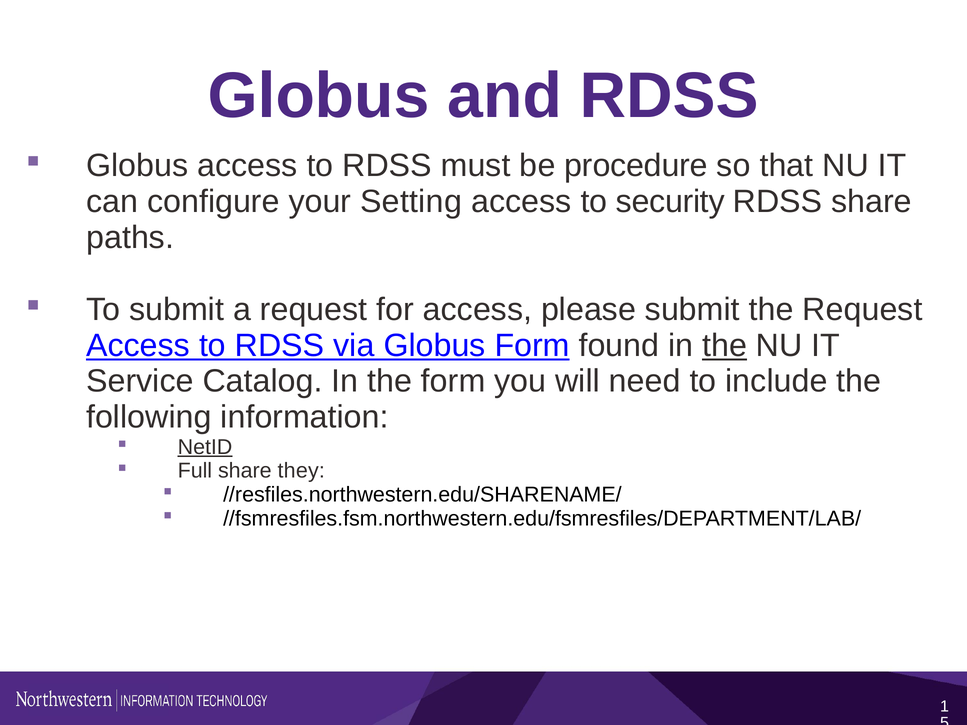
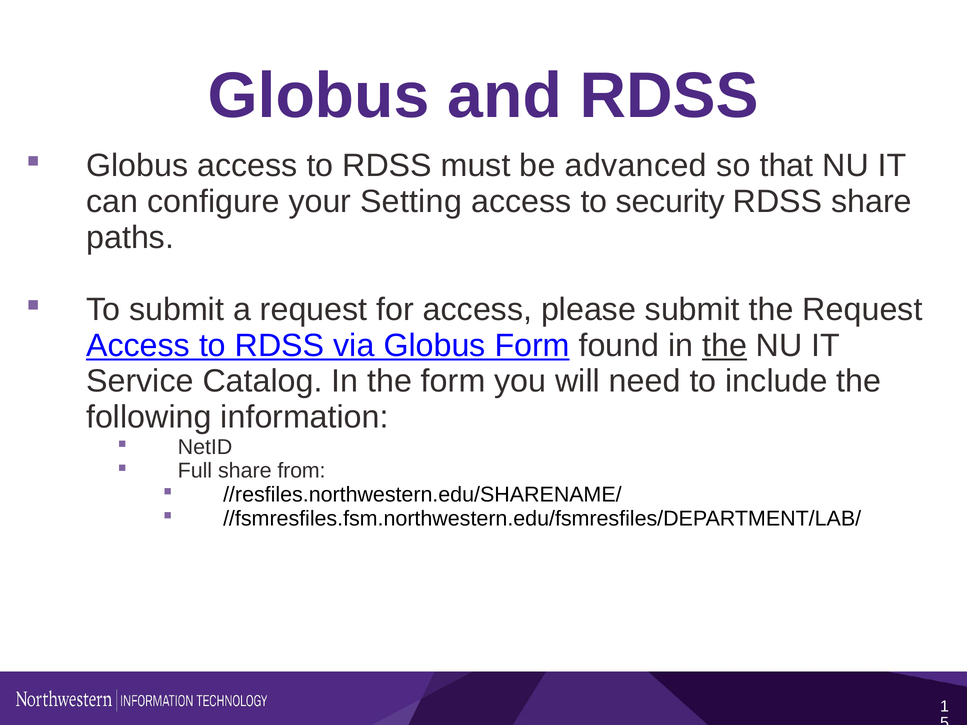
procedure: procedure -> advanced (636, 166)
NetID underline: present -> none (205, 447)
they: they -> from (301, 471)
